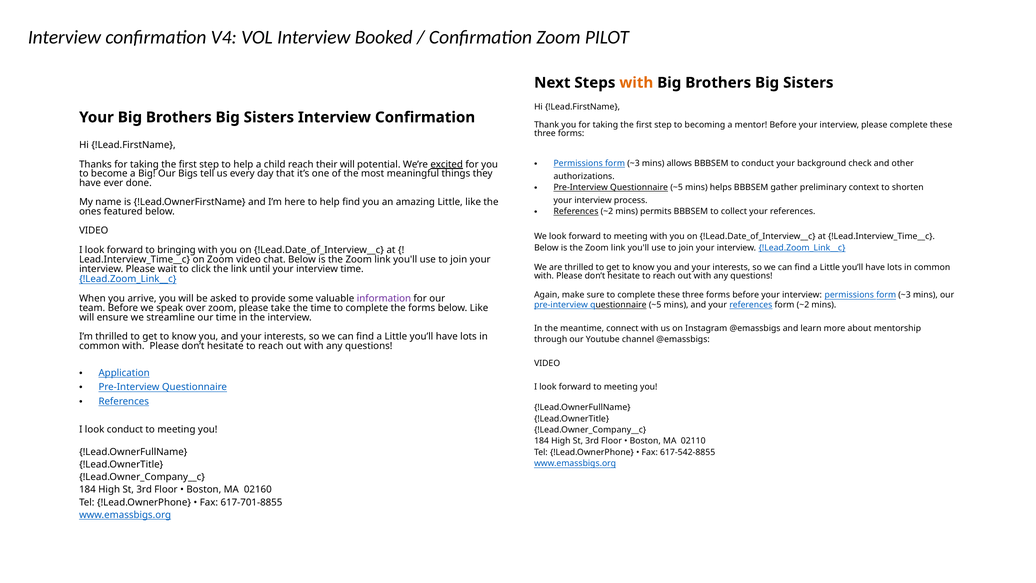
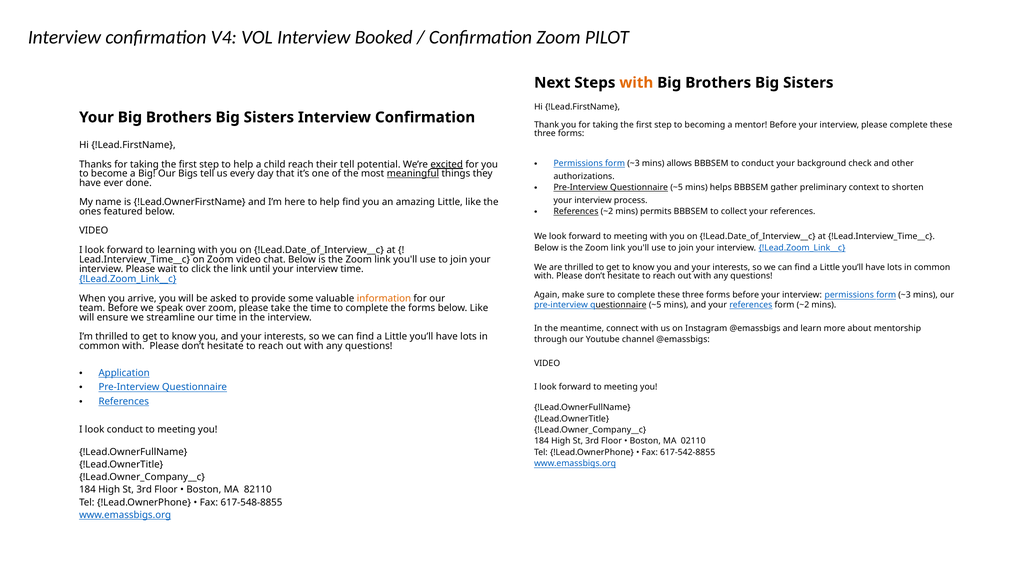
their will: will -> tell (347, 164)
meaningful underline: none -> present (413, 174)
bringing: bringing -> learning (176, 250)
information colour: purple -> orange (384, 299)
02160: 02160 -> 82110 (258, 489)
617-701-8855: 617-701-8855 -> 617-548-8855 (251, 502)
